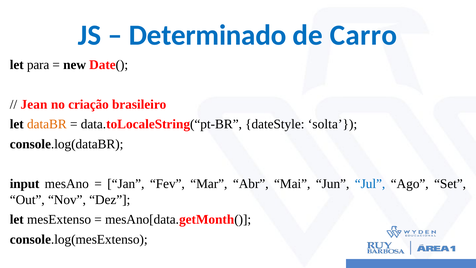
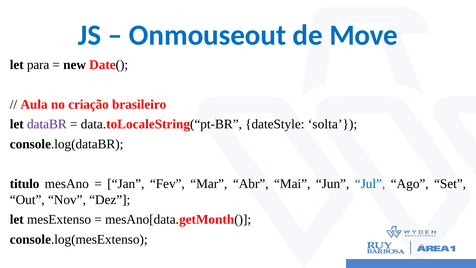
Determinado: Determinado -> Onmouseout (208, 35)
Carro: Carro -> Move (364, 35)
Jean: Jean -> Aula (34, 104)
dataBR colour: orange -> purple (47, 124)
input: input -> titulo (25, 184)
